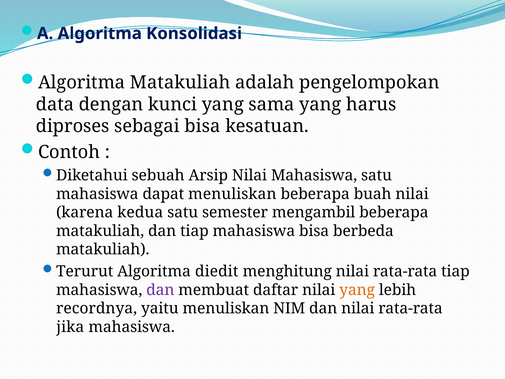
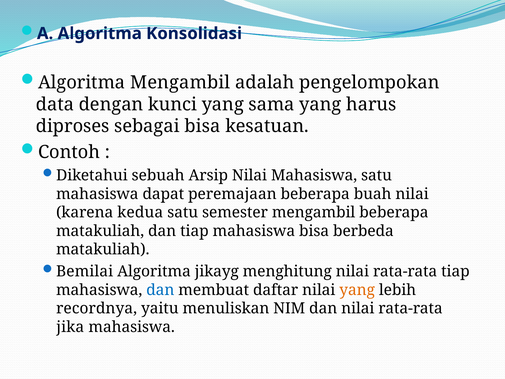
Algoritma Matakuliah: Matakuliah -> Mengambil (180, 82)
dapat menuliskan: menuliskan -> peremajaan (232, 194)
Terurut: Terurut -> Bemilai (85, 271)
diedit: diedit -> jikayg (217, 271)
dan colour: purple -> blue (160, 290)
